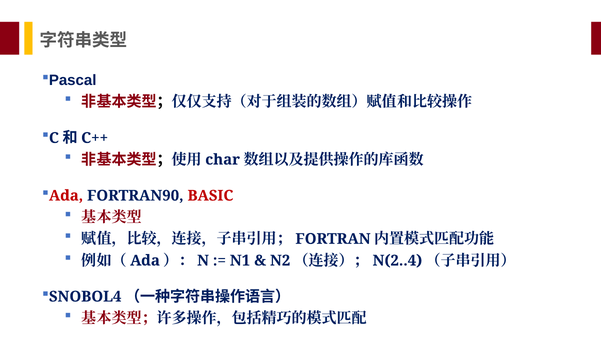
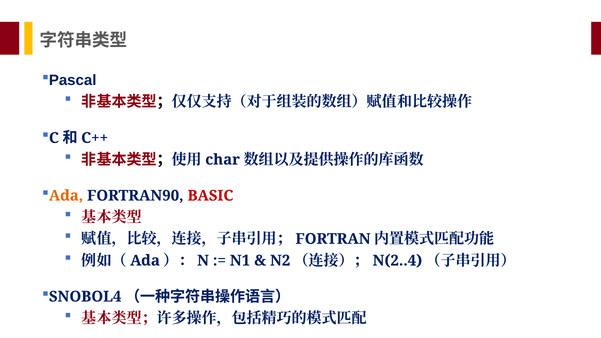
Ada colour: red -> orange (66, 196)
